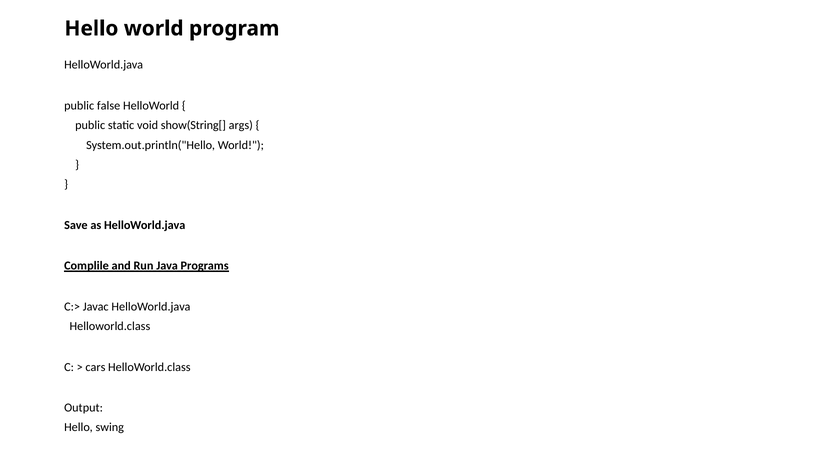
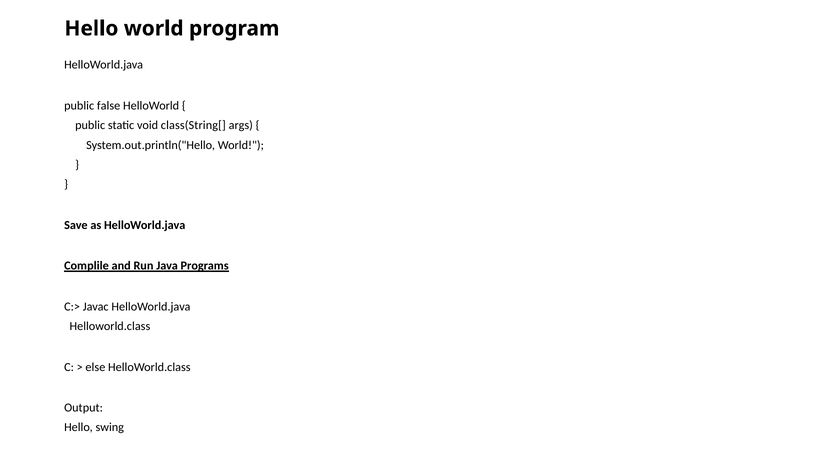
show(String[: show(String[ -> class(String[ (193, 125)
cars: cars -> else (95, 367)
